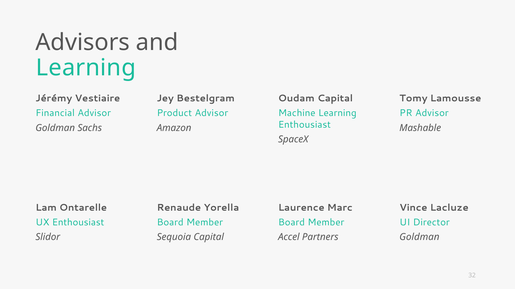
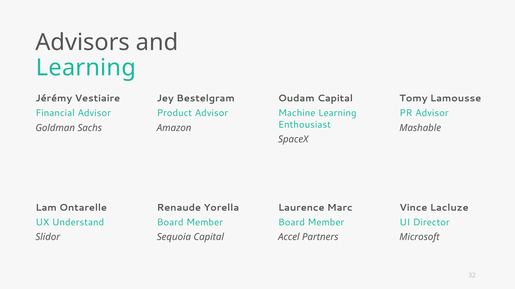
UX Enthousiast: Enthousiast -> Understand (78, 223)
Goldman: Goldman -> Microsoft (419, 238)
